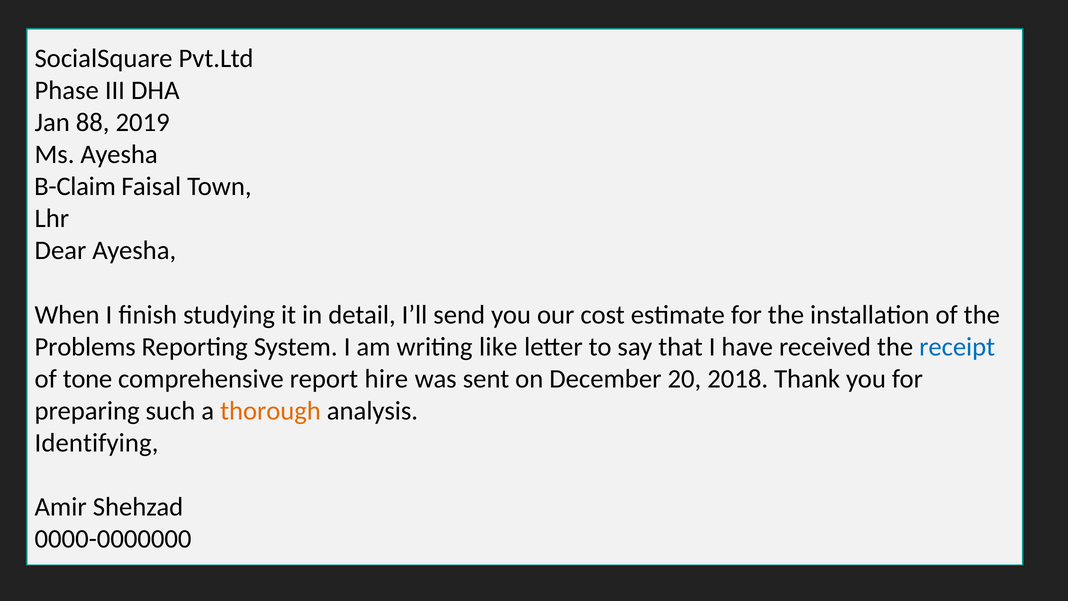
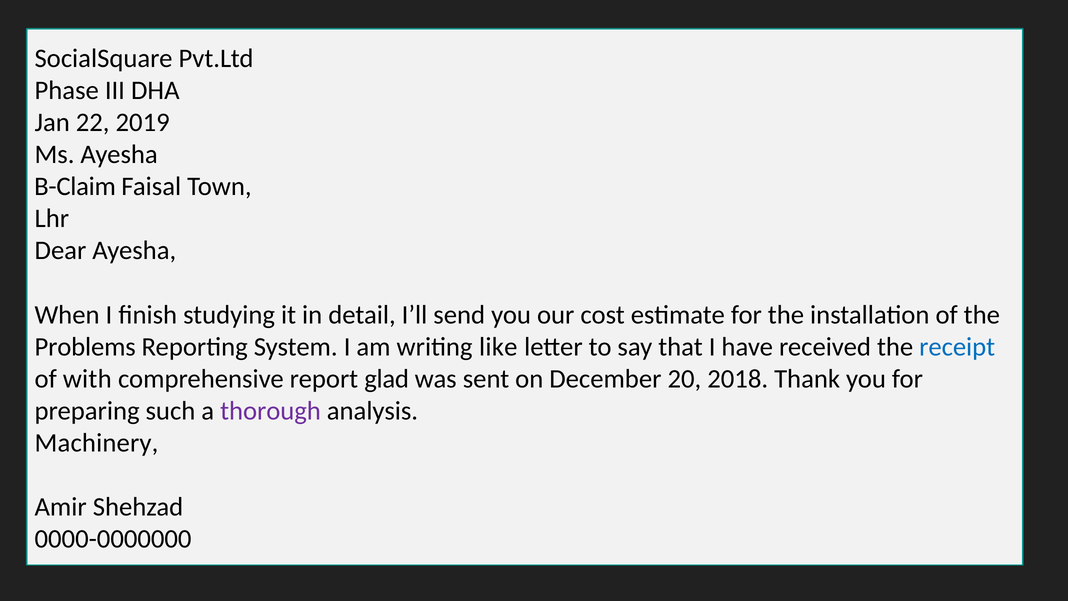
88: 88 -> 22 (93, 122)
tone: tone -> with (87, 379)
hire: hire -> glad (387, 379)
thorough colour: orange -> purple (271, 411)
Identifying: Identifying -> Machinery (96, 443)
